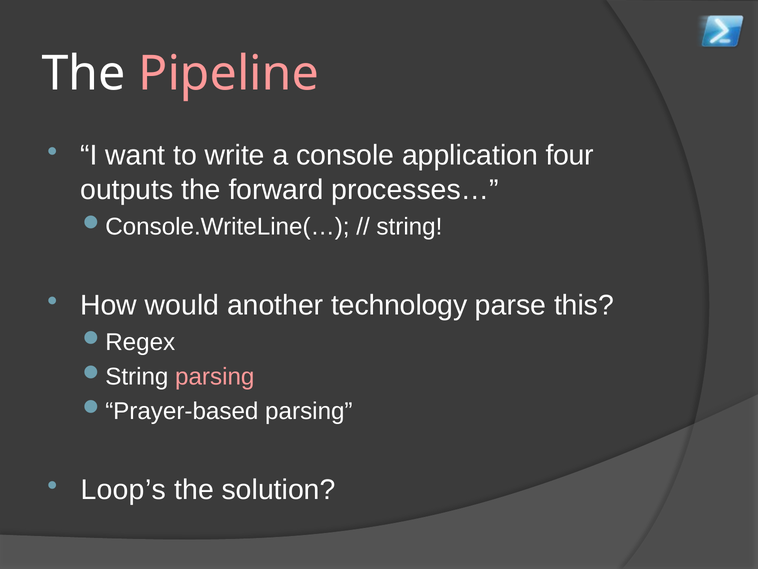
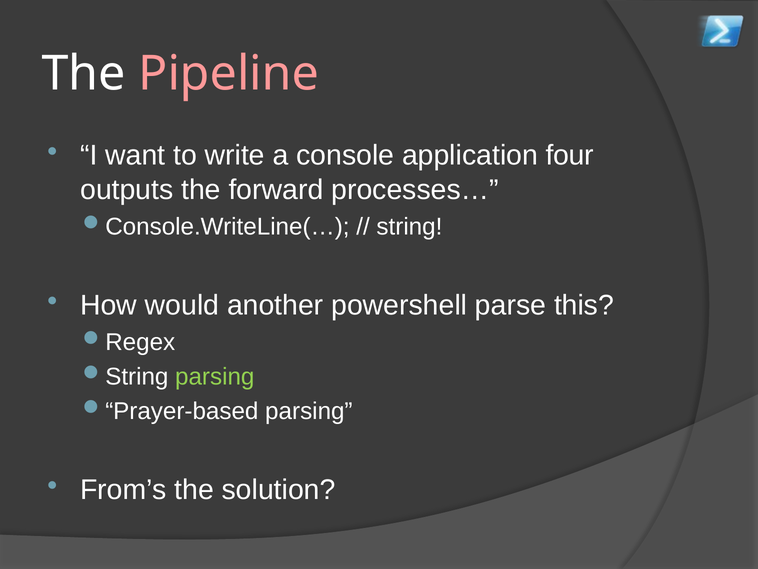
technology: technology -> powershell (399, 305)
parsing colour: pink -> light green (215, 376)
Loop’s: Loop’s -> From’s (123, 489)
